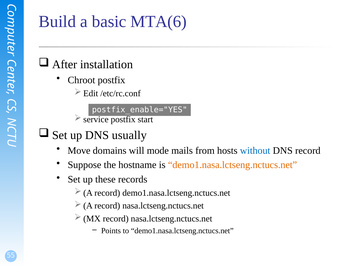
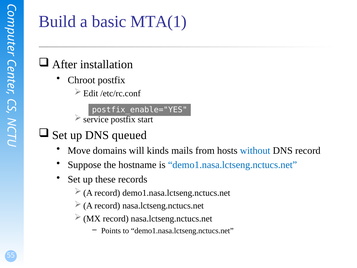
MTA(6: MTA(6 -> MTA(1 (159, 21)
usually: usually -> queued (129, 135)
mode: mode -> kinds (158, 150)
demo1.nasa.lctseng.nctucs.net colour: orange -> blue (233, 165)
